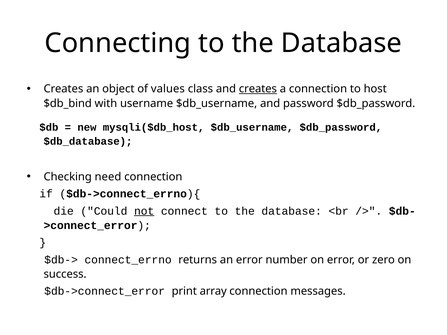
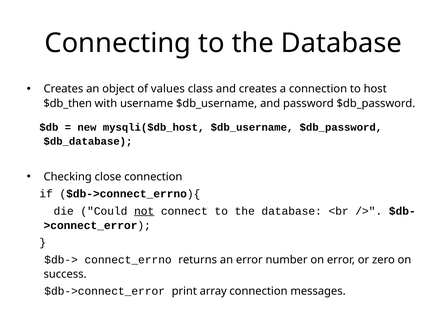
creates underline: present -> none (258, 89)
$db_bind: $db_bind -> $db_then (68, 103)
need: need -> close (108, 177)
